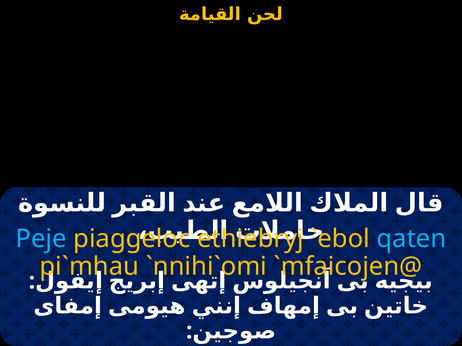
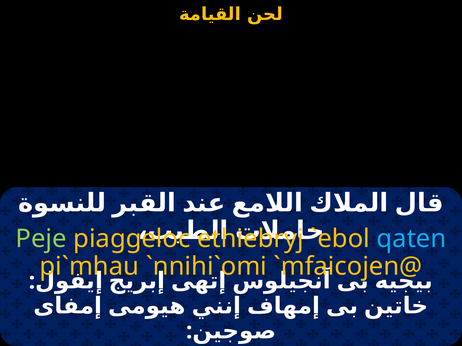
Peje colour: light blue -> light green (41, 239)
